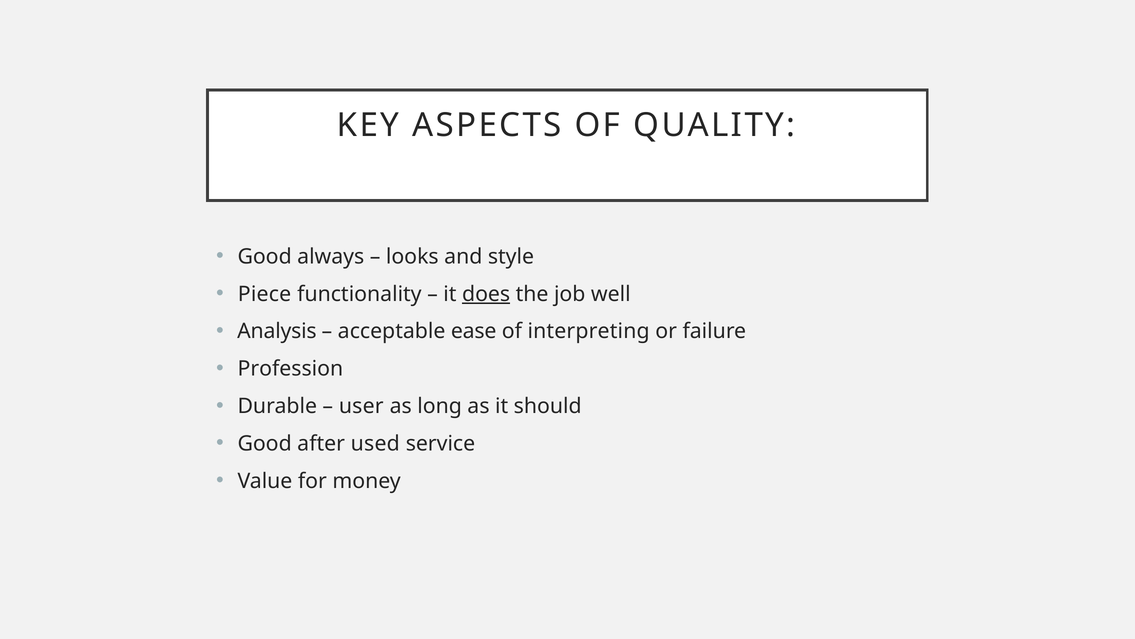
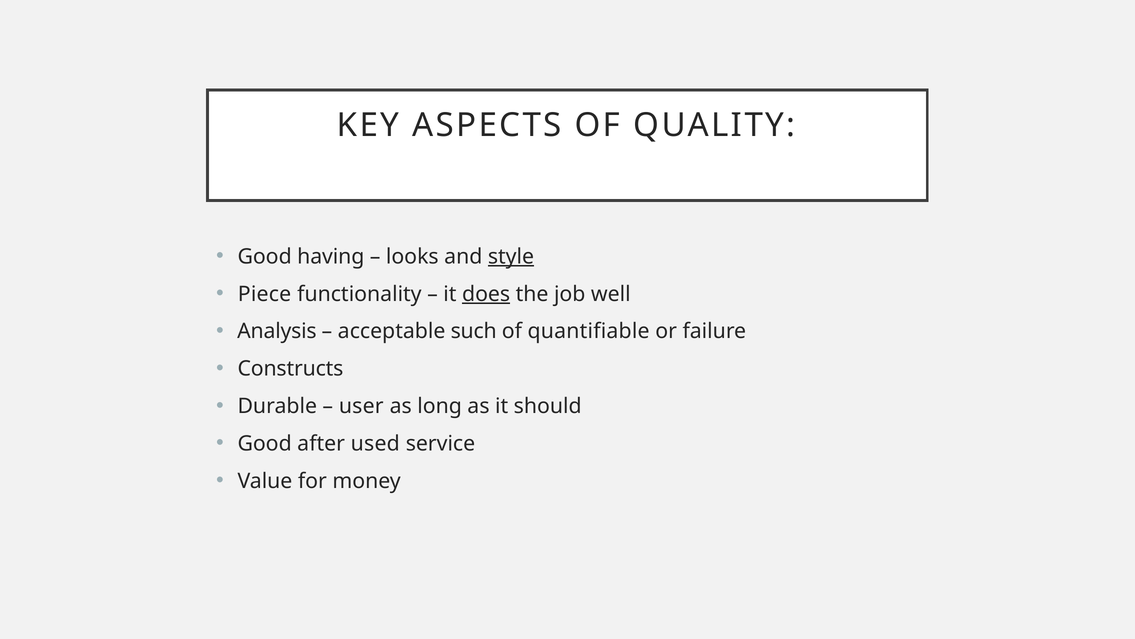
always: always -> having (331, 256)
style underline: none -> present (511, 256)
ease: ease -> such (474, 331)
interpreting: interpreting -> quantifiable (589, 331)
Profession: Profession -> Constructs (290, 368)
